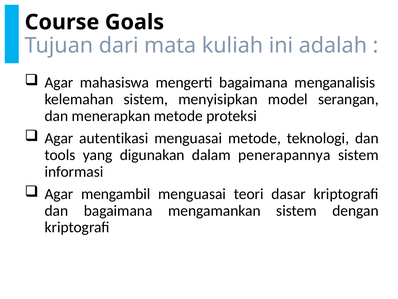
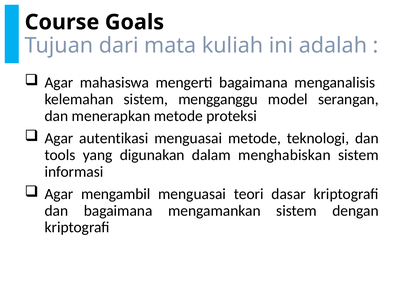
menyisipkan: menyisipkan -> mengganggu (218, 99)
penerapannya: penerapannya -> menghabiskan (284, 155)
